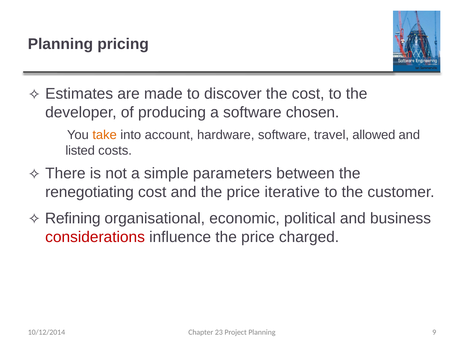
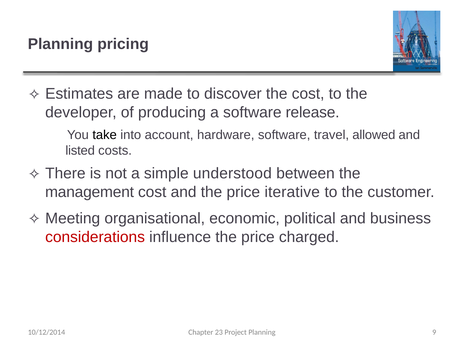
chosen: chosen -> release (313, 112)
take colour: orange -> black (105, 135)
parameters: parameters -> understood (232, 174)
renegotiating: renegotiating -> management (90, 192)
Refining: Refining -> Meeting (73, 218)
